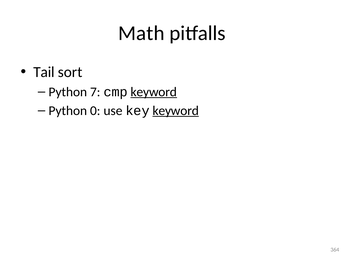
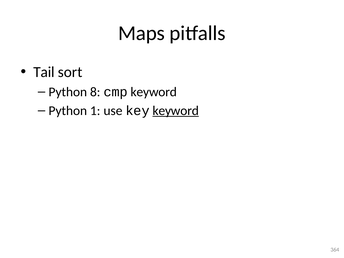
Math: Math -> Maps (142, 33)
7: 7 -> 8 (95, 92)
keyword underline: present -> none (154, 92)
0: 0 -> 1 (95, 111)
